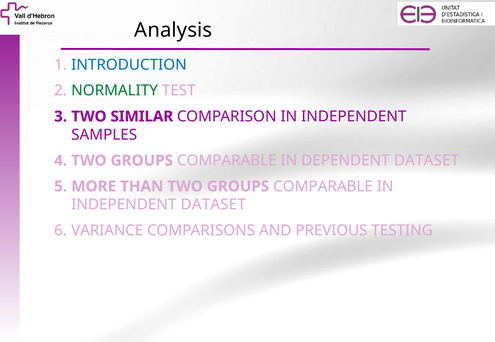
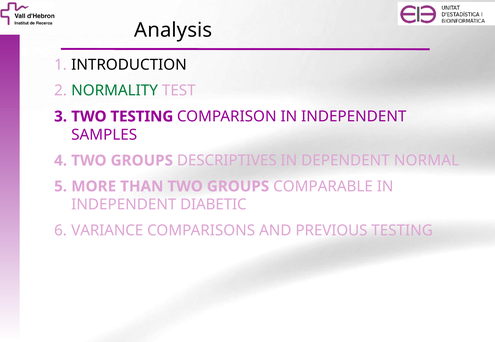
INTRODUCTION colour: blue -> black (129, 65)
TWO SIMILAR: SIMILAR -> TESTING (142, 117)
COMPARABLE: COMPARABLE -> DESCRIPTIVES (227, 161)
DEPENDENT DATASET: DATASET -> NORMAL (426, 161)
INDEPENDENT DATASET: DATASET -> DIABETIC (213, 205)
